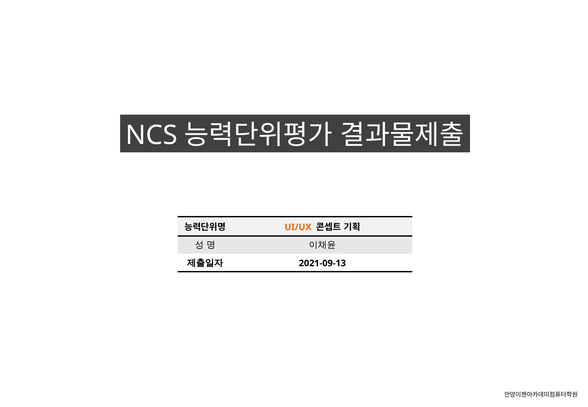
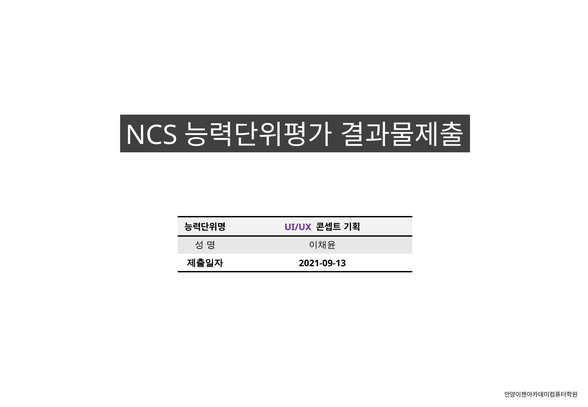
UI/UX colour: orange -> purple (298, 227)
